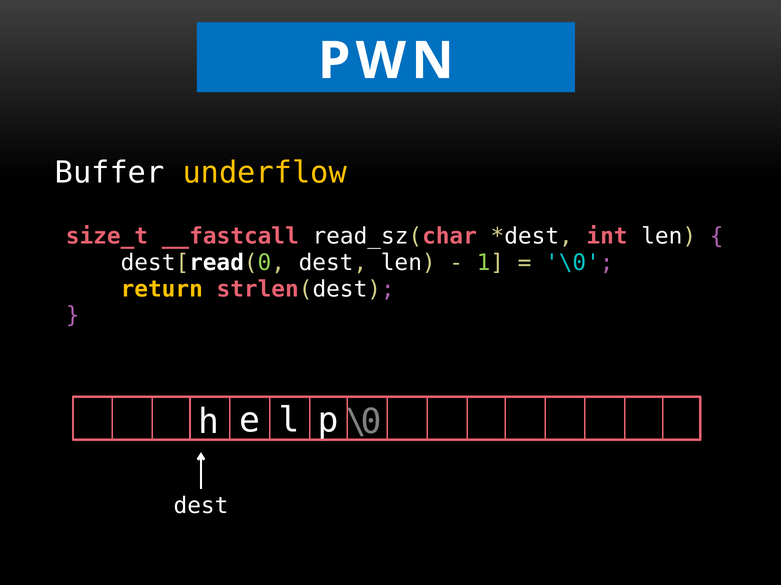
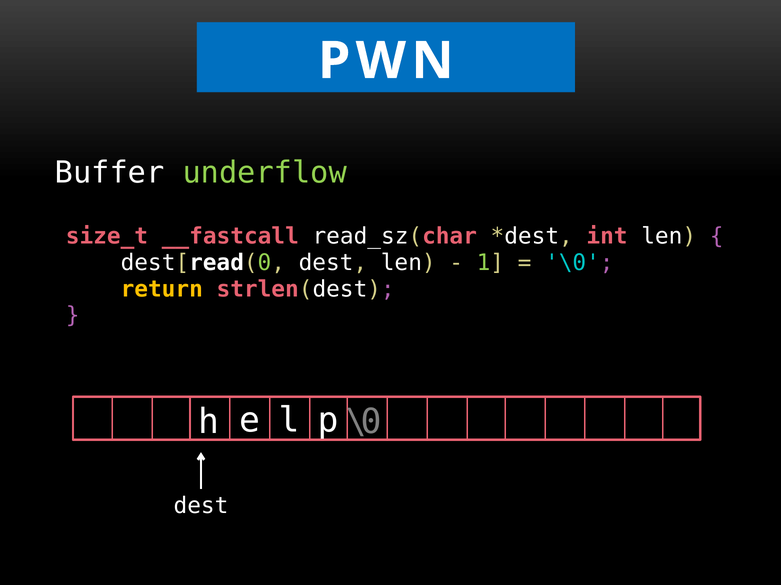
underflow colour: yellow -> light green (265, 173)
